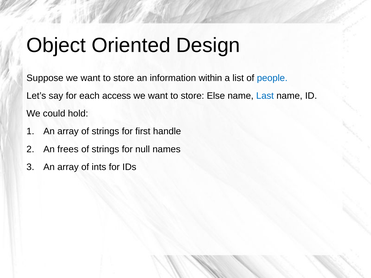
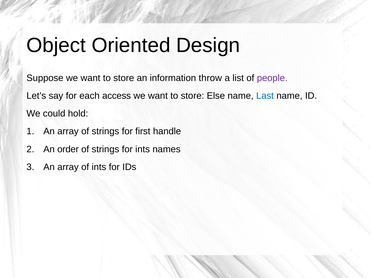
within: within -> throw (210, 78)
people colour: blue -> purple (272, 78)
frees: frees -> order (68, 149)
for null: null -> ints (143, 149)
